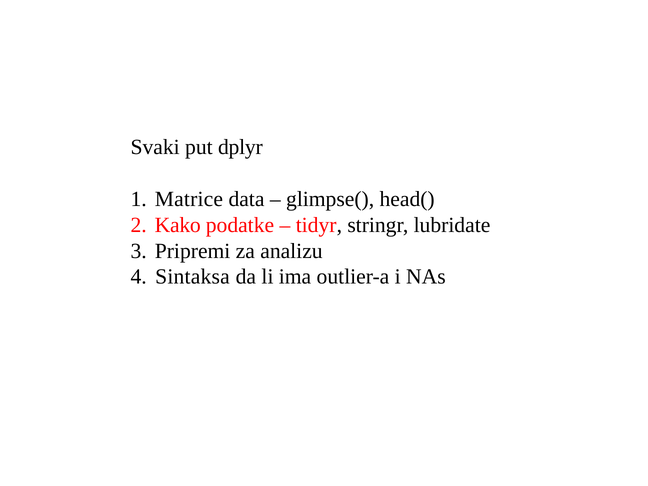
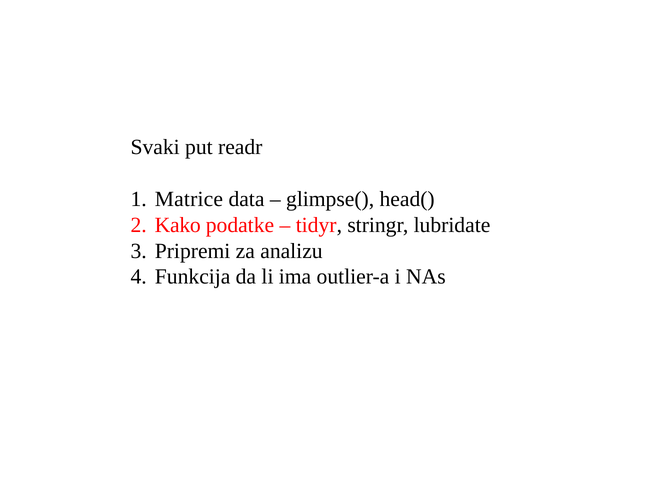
dplyr: dplyr -> readr (240, 147)
Sintaksa: Sintaksa -> Funkcija (193, 277)
